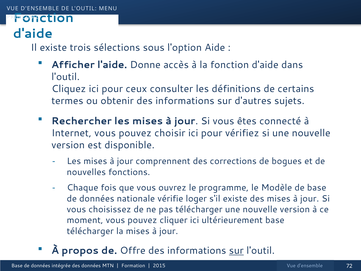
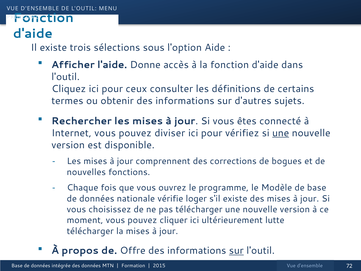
choisir: choisir -> diviser (170, 133)
une underline: none -> present (281, 133)
ultérieurement base: base -> lutte (275, 220)
